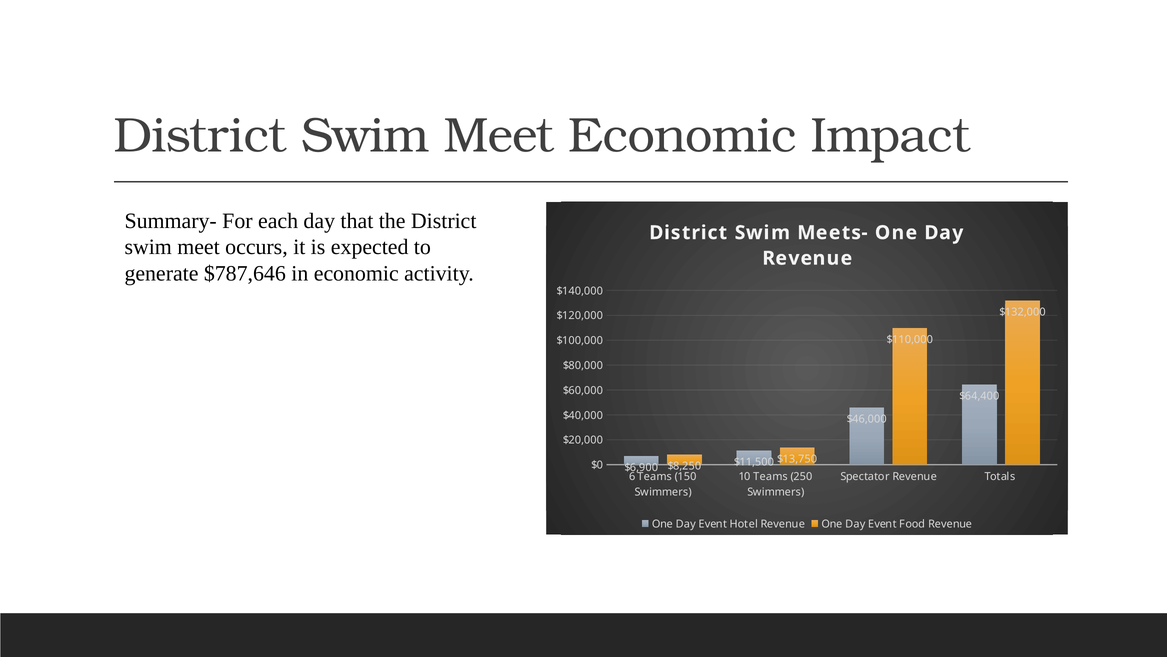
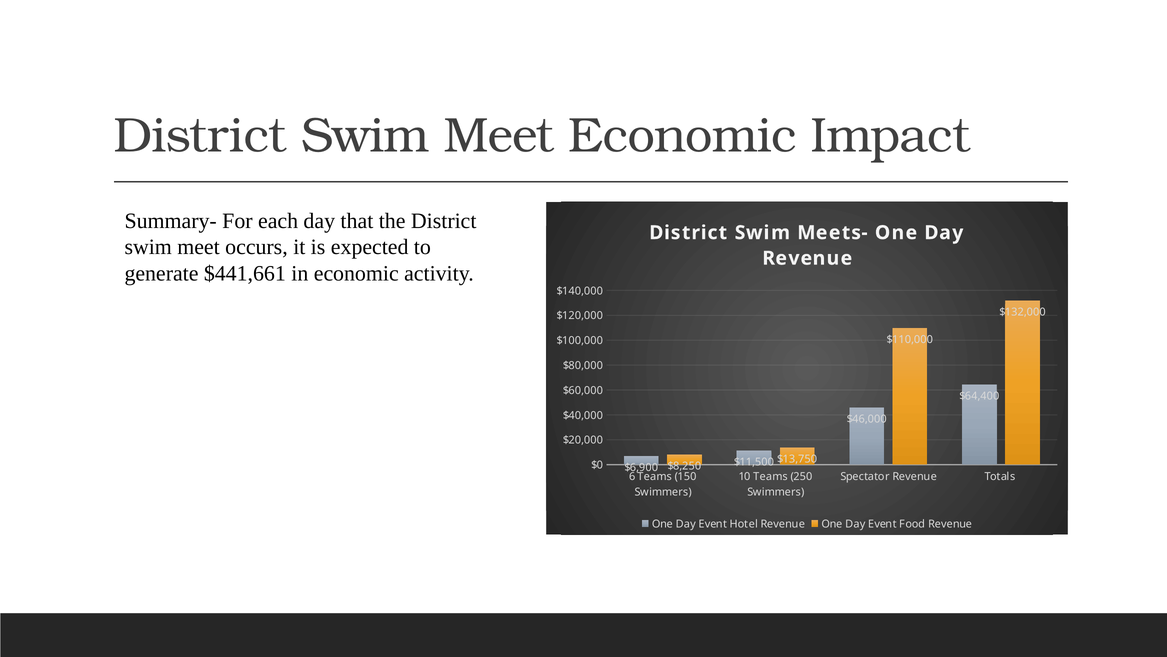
$787,646: $787,646 -> $441,661 (245, 273)
